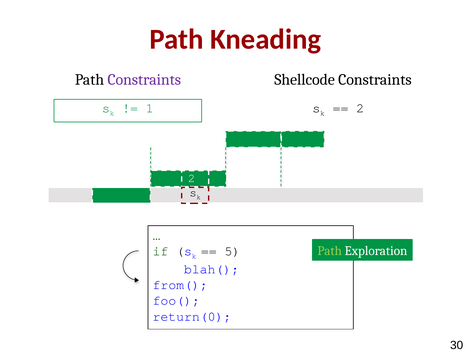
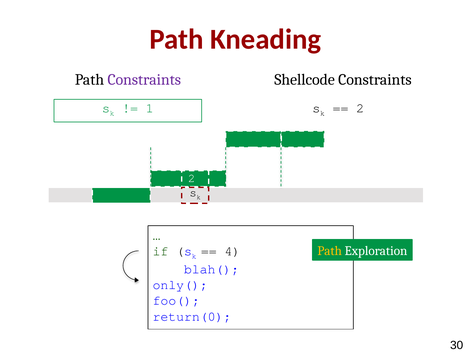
Path colour: light green -> yellow (330, 250)
5: 5 -> 4 (232, 251)
from(: from( -> only( (180, 284)
